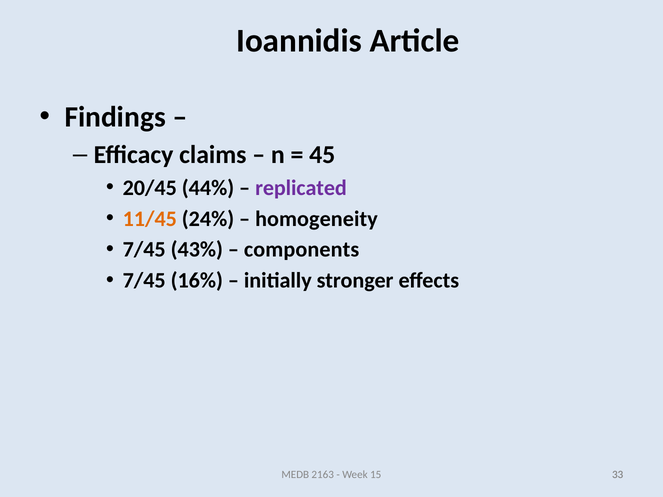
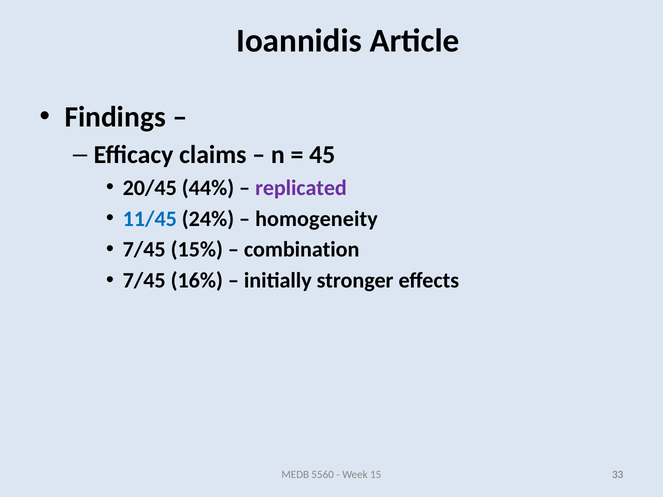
11/45 colour: orange -> blue (150, 219)
43%: 43% -> 15% (197, 250)
components: components -> combination (302, 250)
2163: 2163 -> 5560 (323, 475)
